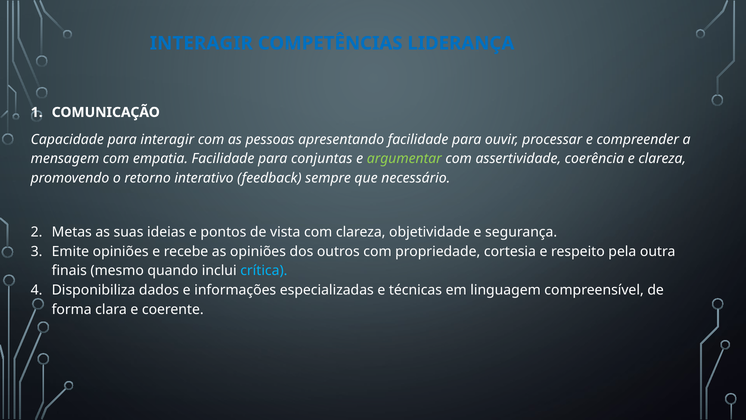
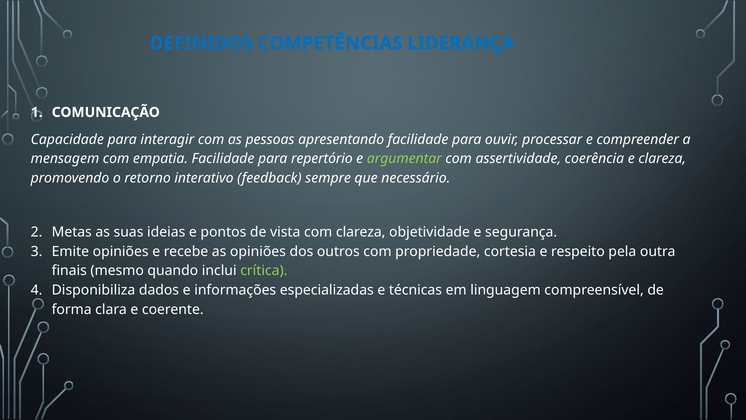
INTERAGIR: INTERAGIR -> DEFINIDOS (201, 43)
conjuntas: conjuntas -> repertório (322, 159)
crítica colour: light blue -> light green (264, 271)
